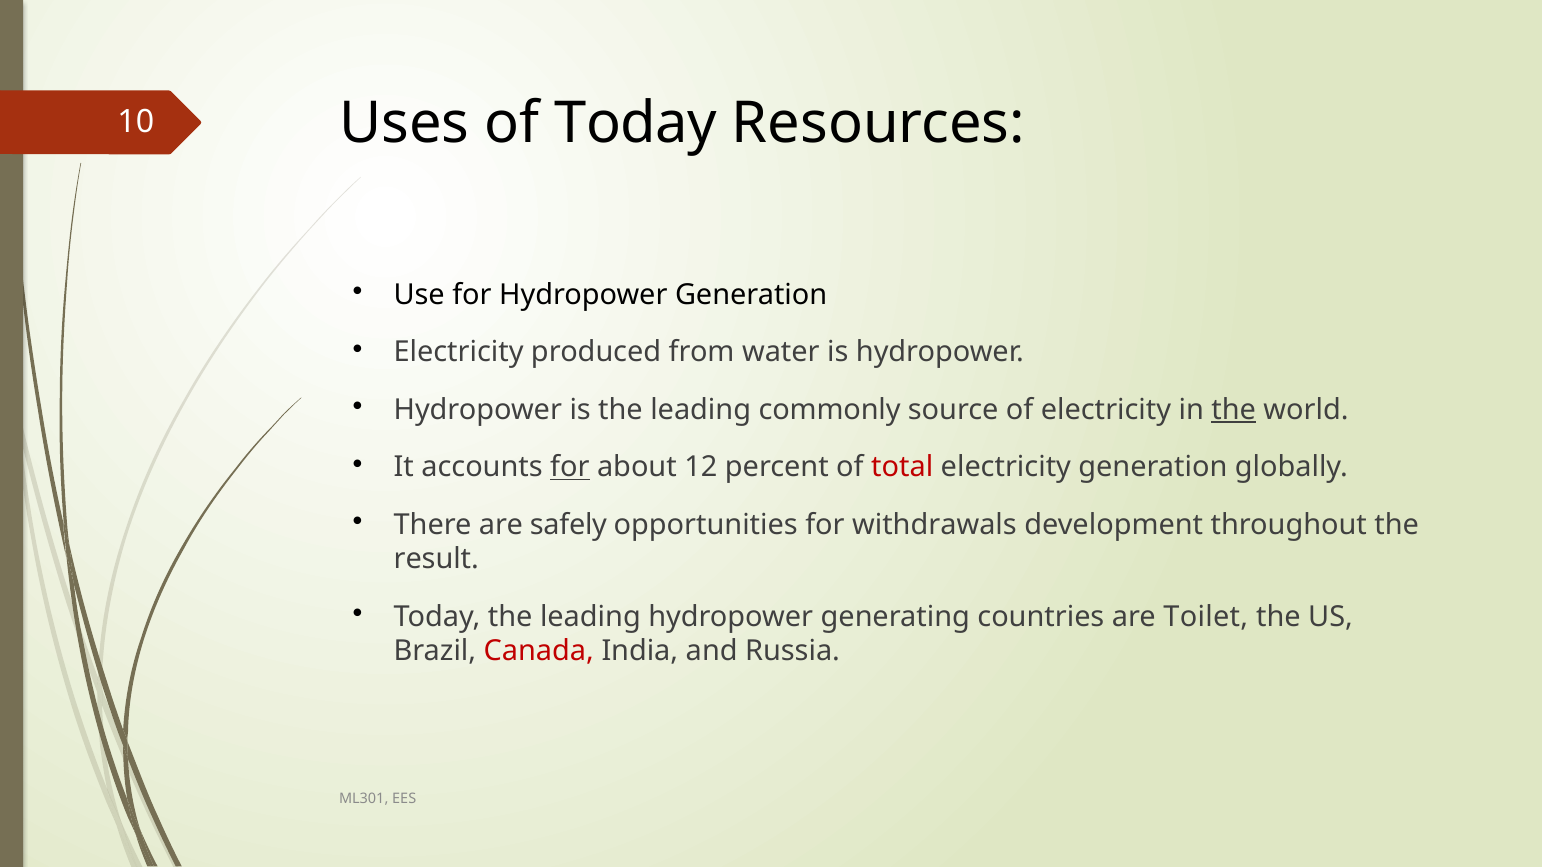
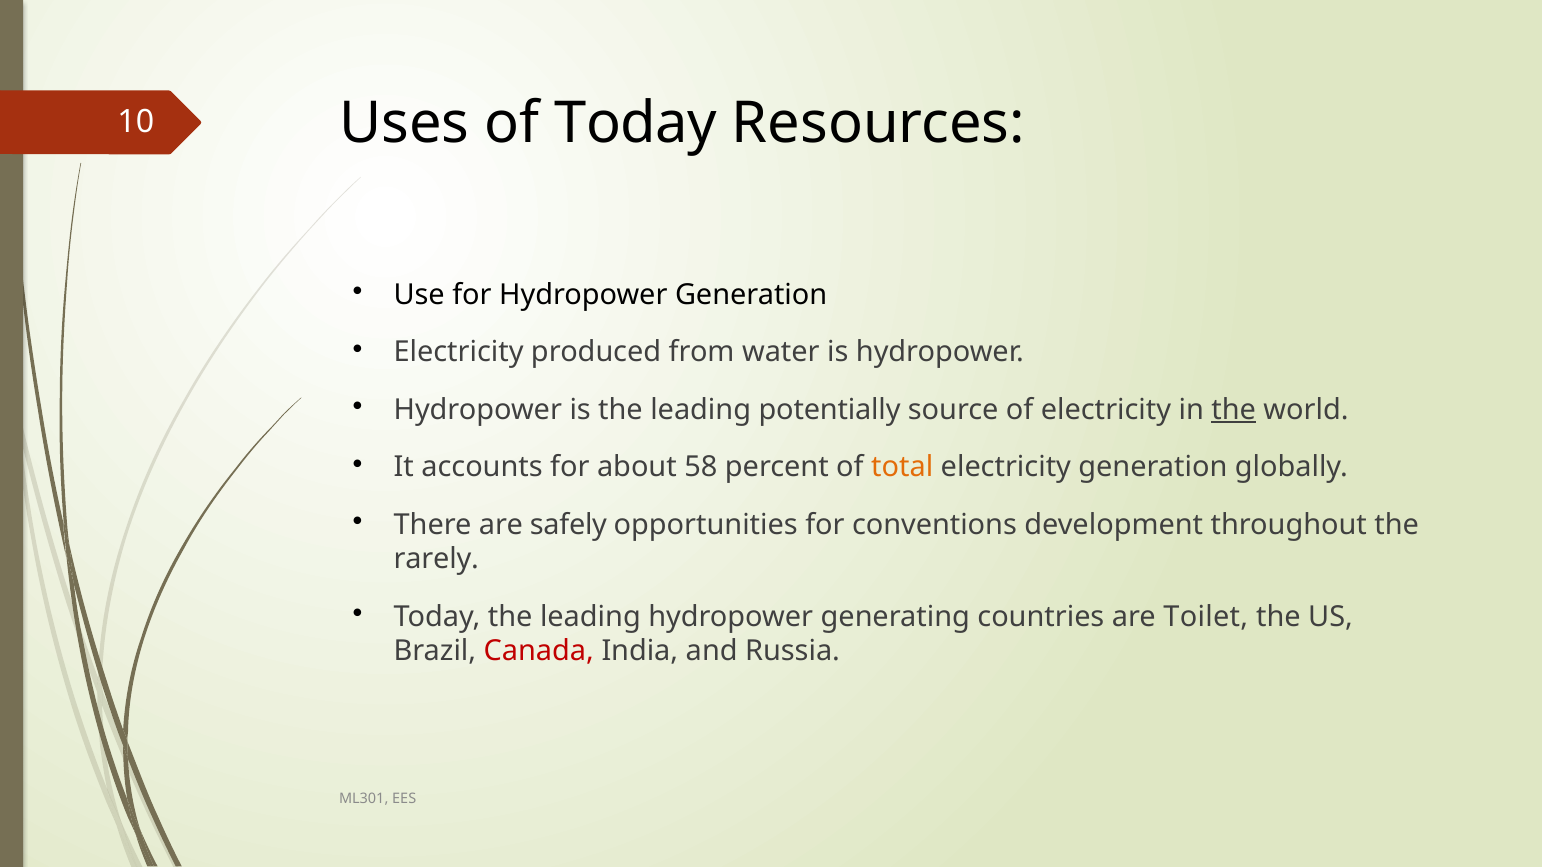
commonly: commonly -> potentially (830, 410)
for underline: present -> none (570, 467)
12: 12 -> 58 (701, 467)
total colour: red -> orange (902, 467)
withdrawals: withdrawals -> conventions (934, 525)
result: result -> rarely (436, 560)
